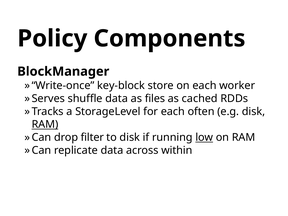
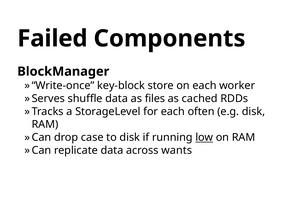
Policy: Policy -> Failed (52, 39)
RAM underline: present -> none (45, 124)
filter: filter -> case (92, 137)
within: within -> wants (177, 150)
